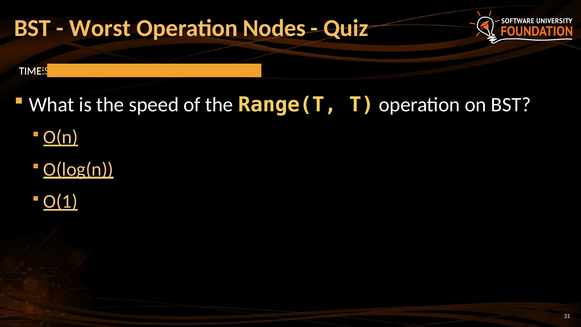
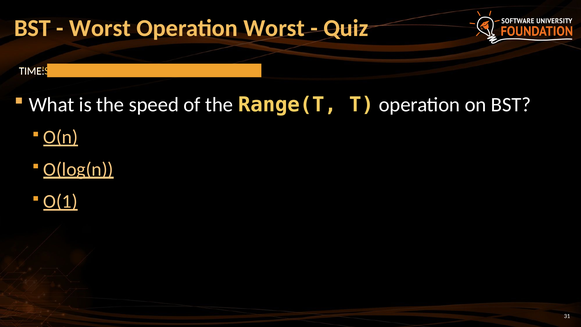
Operation Nodes: Nodes -> Worst (274, 28)
